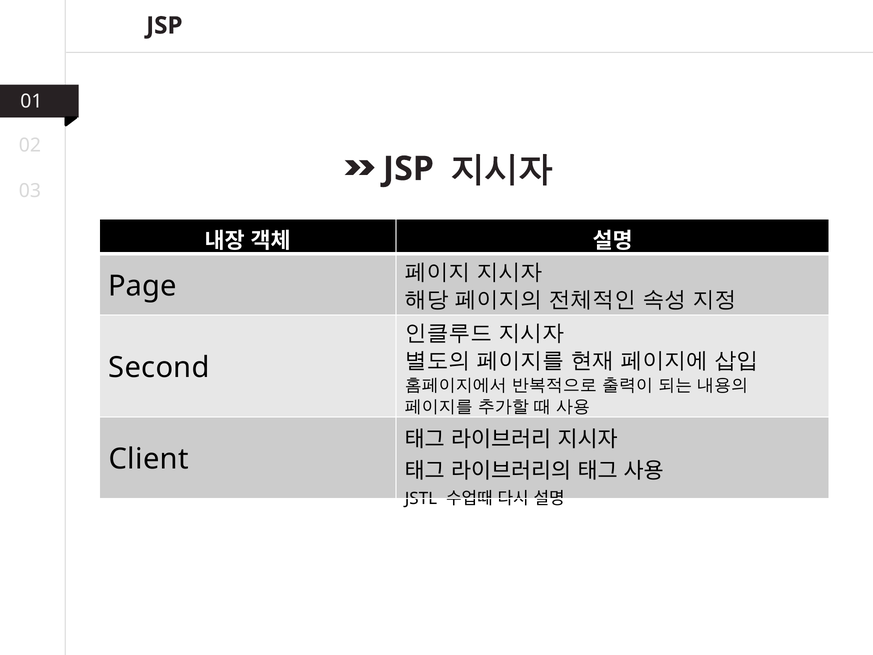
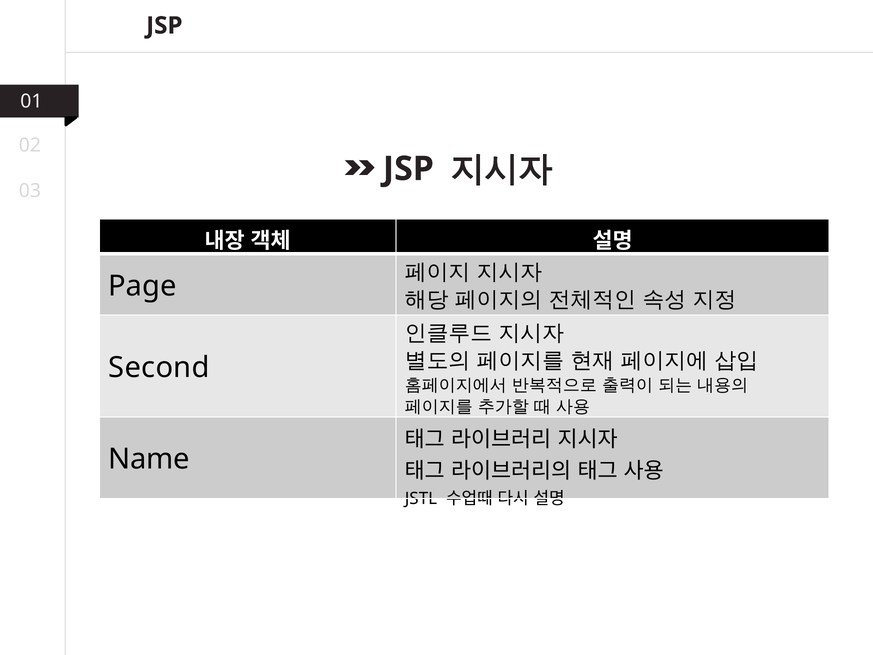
Client: Client -> Name (149, 459)
